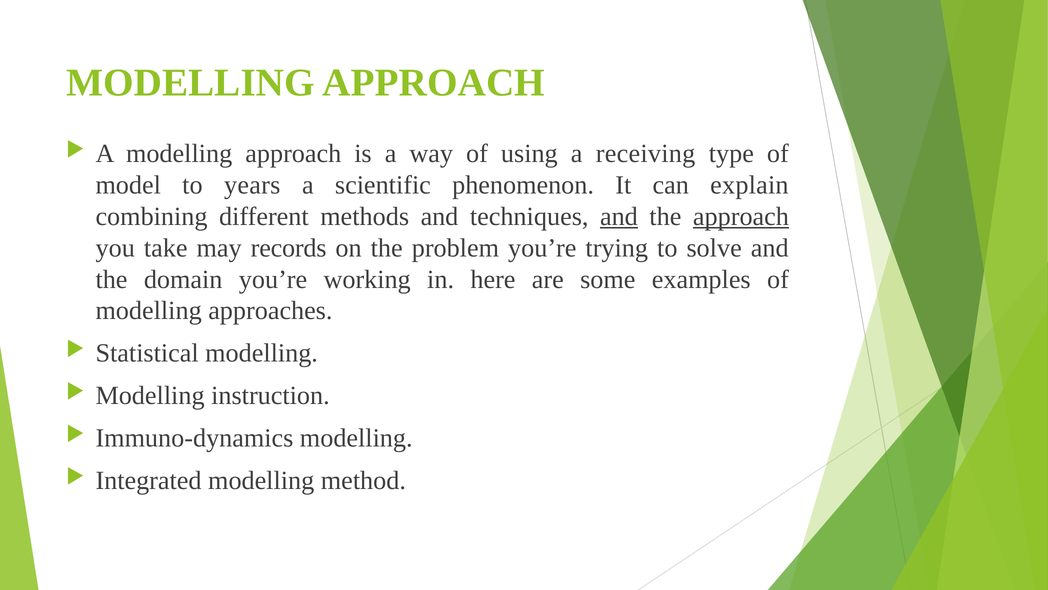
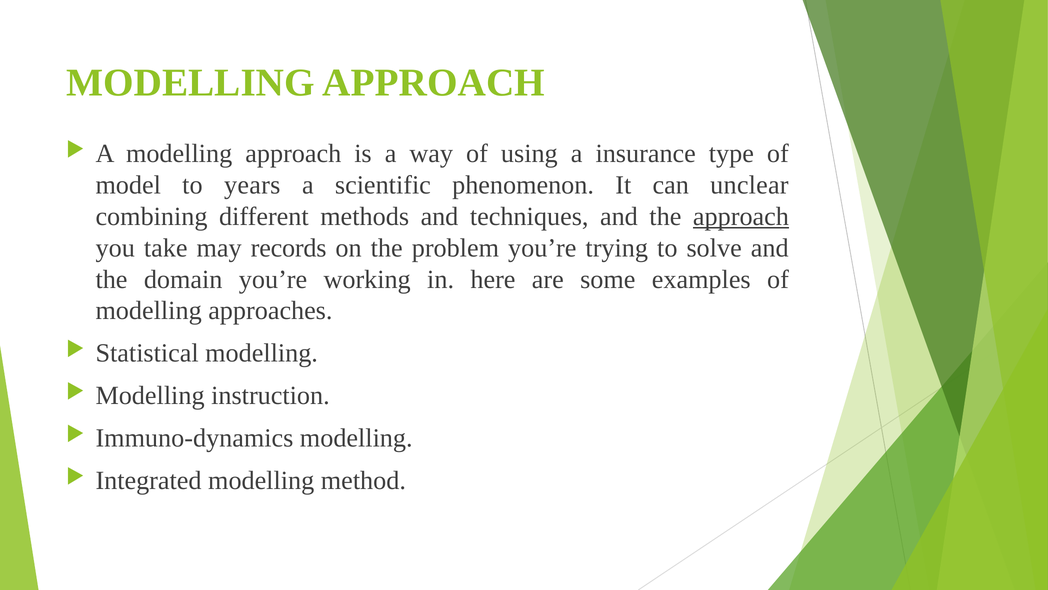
receiving: receiving -> insurance (646, 153)
explain: explain -> unclear (749, 185)
and underline: present -> none (619, 216)
